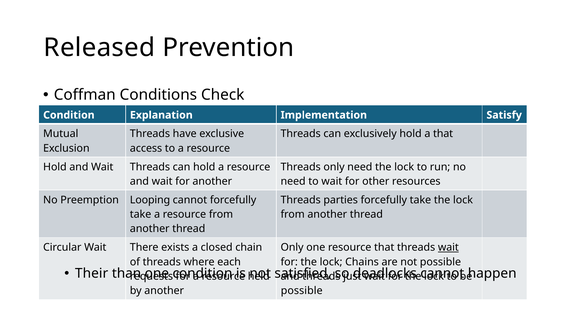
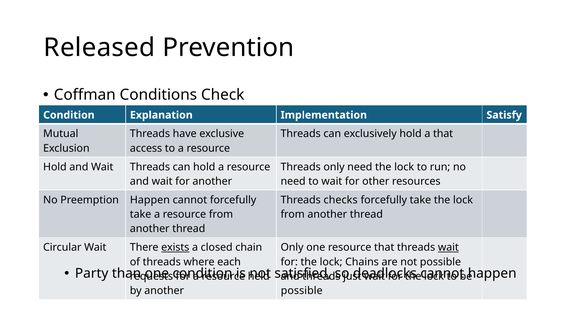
Preemption Looping: Looping -> Happen (150, 200)
parties: parties -> checks (341, 200)
exists underline: none -> present (175, 248)
Their: Their -> Party (92, 274)
